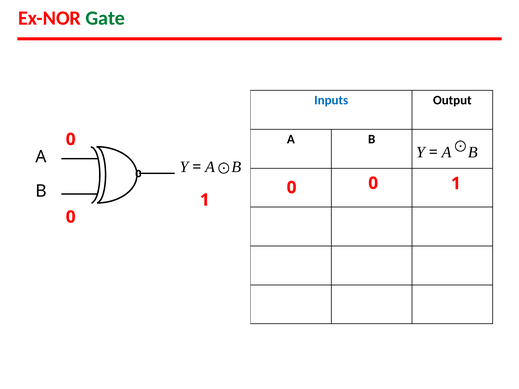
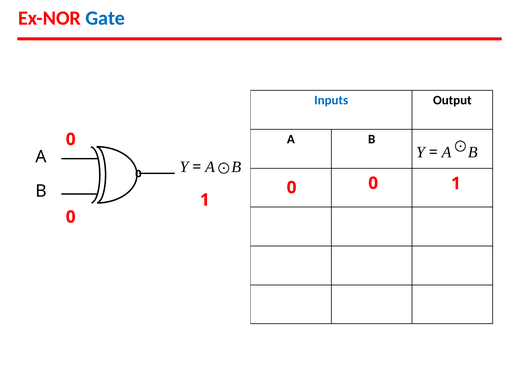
Gate colour: green -> blue (105, 18)
